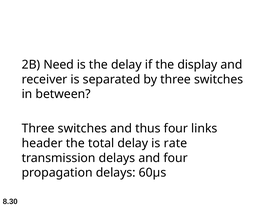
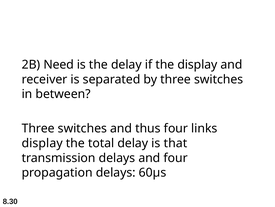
header: header -> display (42, 143)
rate: rate -> that (175, 143)
